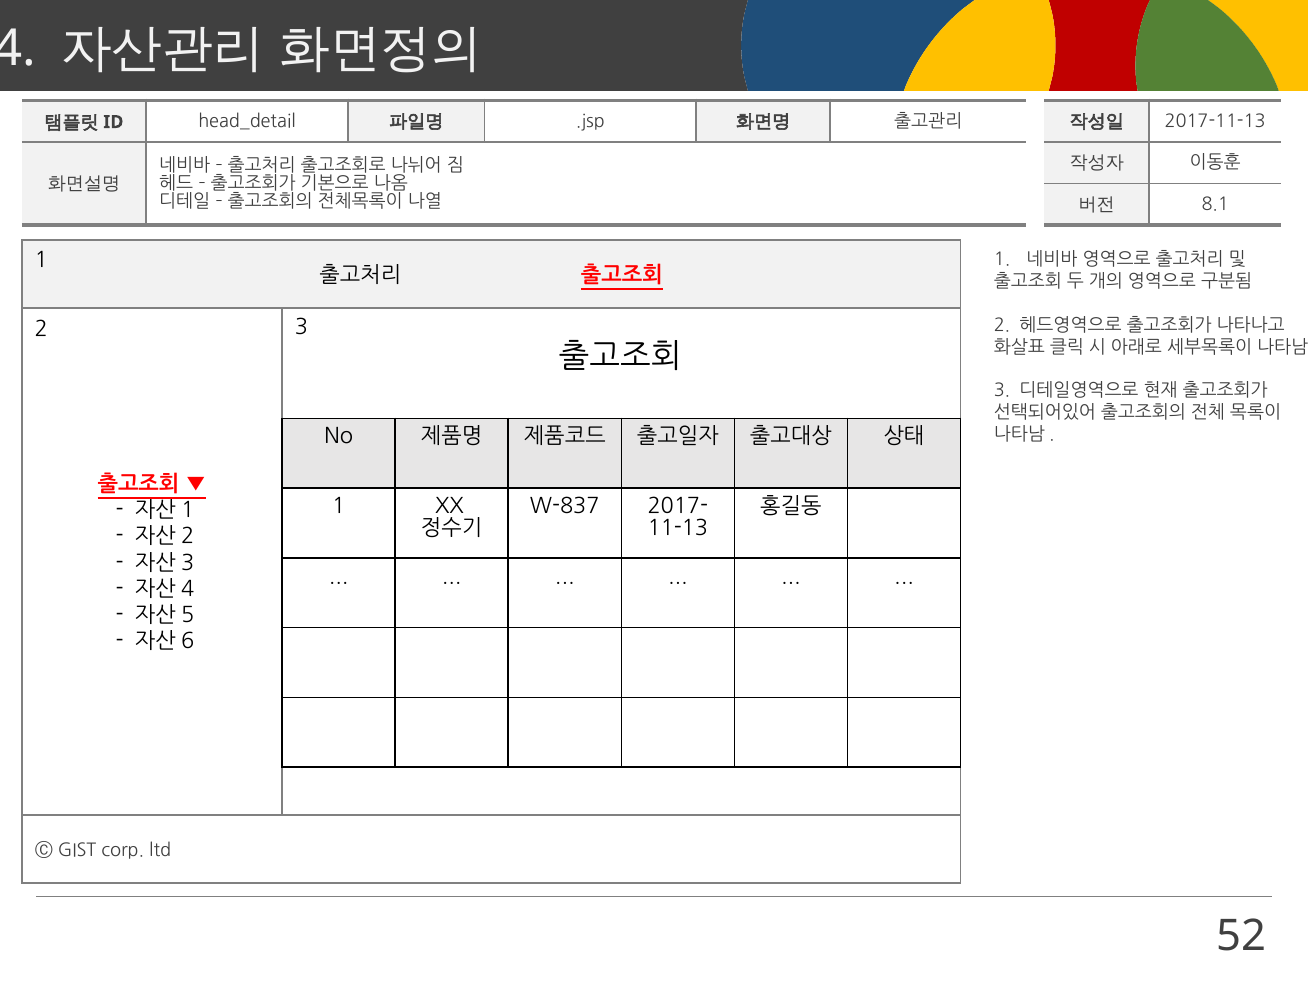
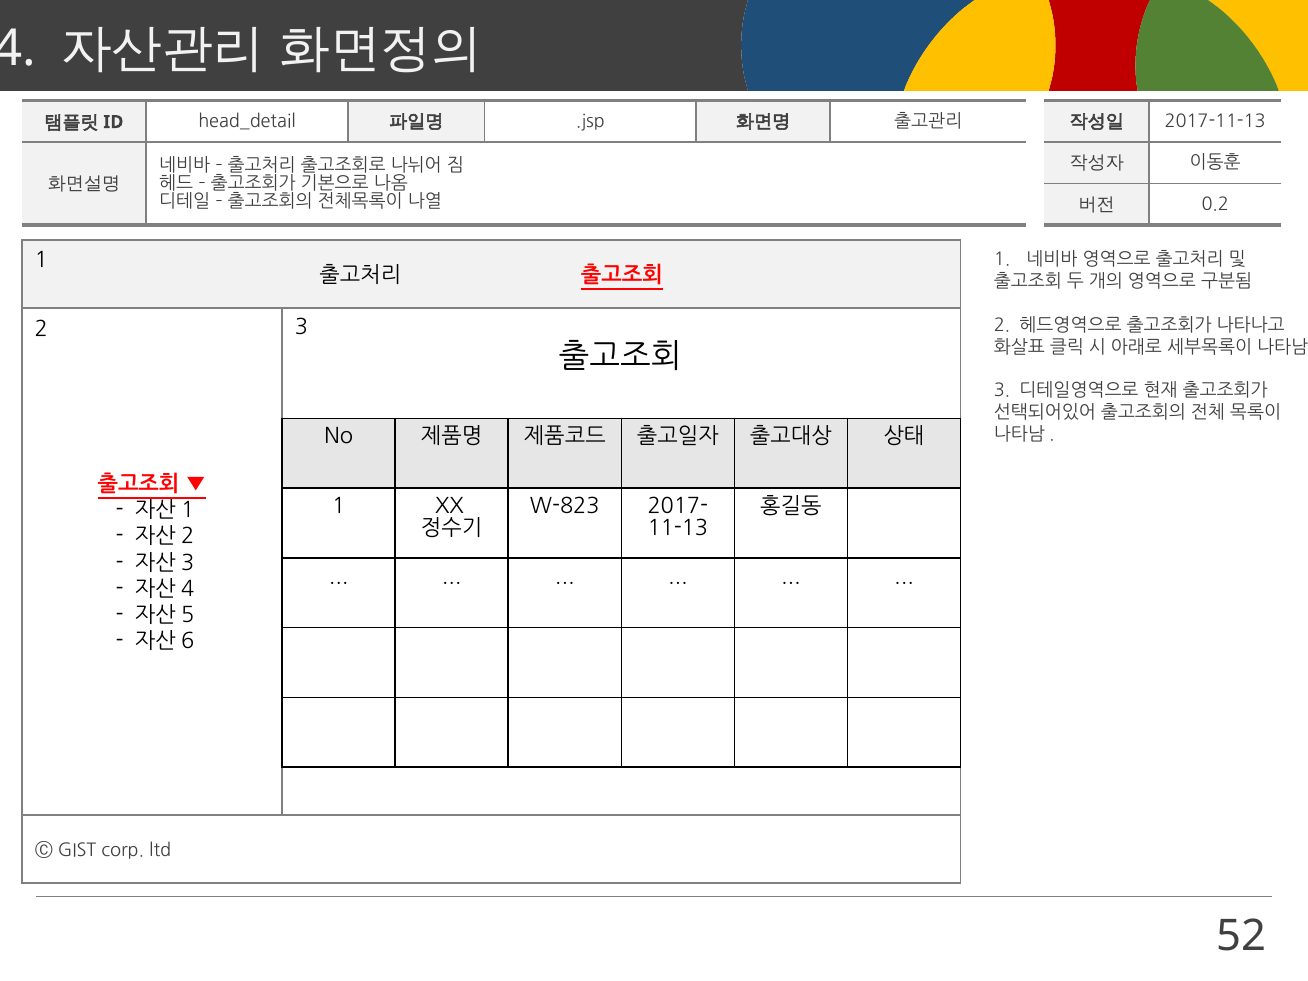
8.1: 8.1 -> 0.2 (1215, 204)
W-837: W-837 -> W-823 (565, 506)
